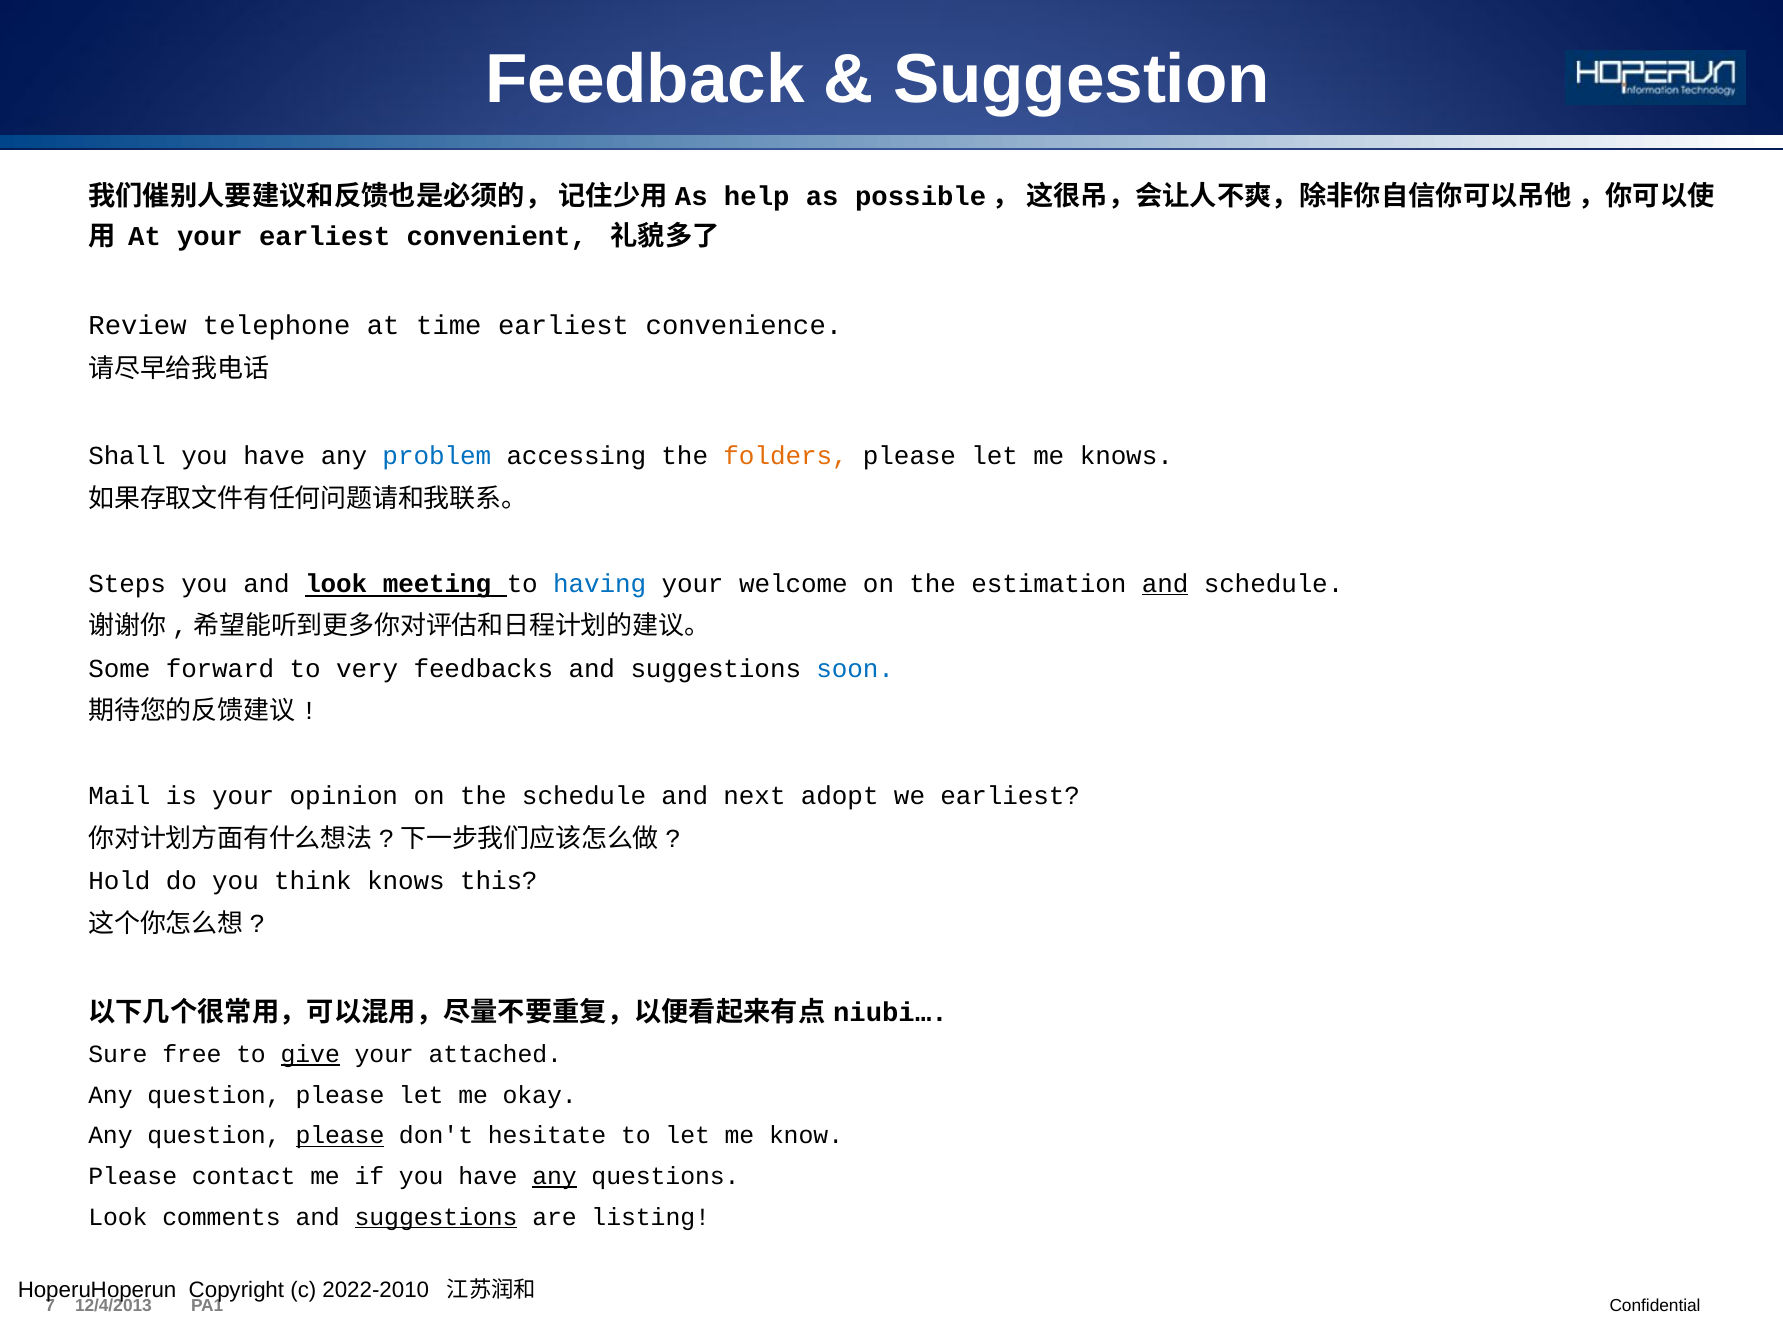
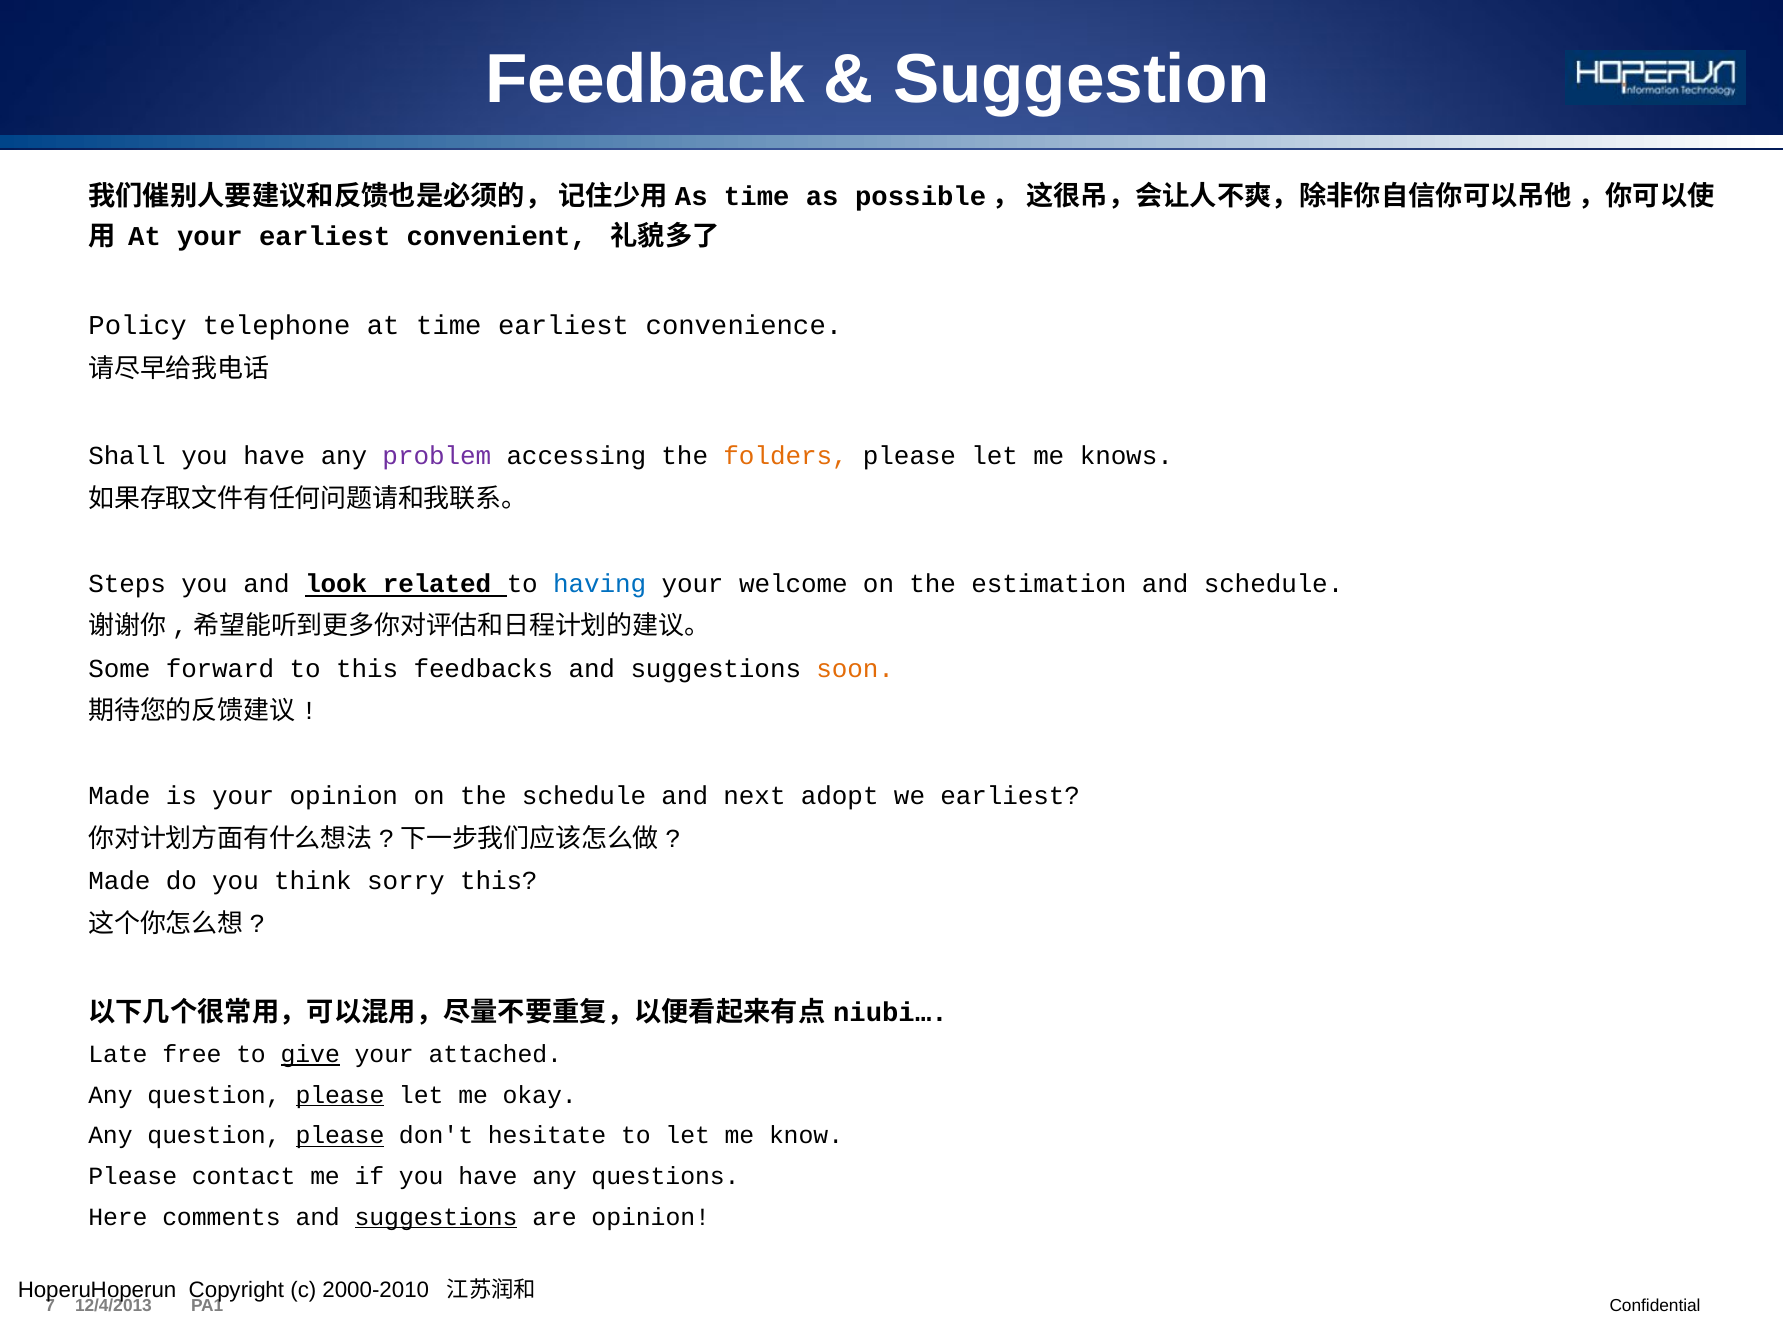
As help: help -> time (757, 197)
Review: Review -> Policy (137, 326)
problem colour: blue -> purple (437, 456)
meeting: meeting -> related (437, 584)
and underline: present -> none (1165, 584)
to very: very -> this (367, 669)
soon colour: blue -> orange (855, 669)
Mail: Mail -> Made (119, 796)
Hold: Hold -> Made (119, 881)
think knows: knows -> sorry (406, 881)
Sure: Sure -> Late (118, 1055)
please underline: none -> present (340, 1095)
any underline: present -> none (555, 1177)
Look: Look -> Here (118, 1217)
are listing: listing -> opinion (651, 1217)
2022-2010: 2022-2010 -> 2000-2010 (376, 1290)
